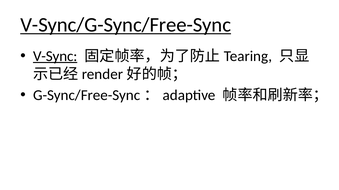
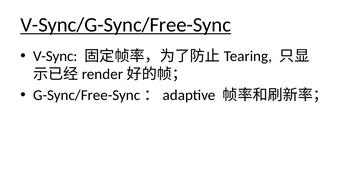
V-Sync underline: present -> none (55, 56)
